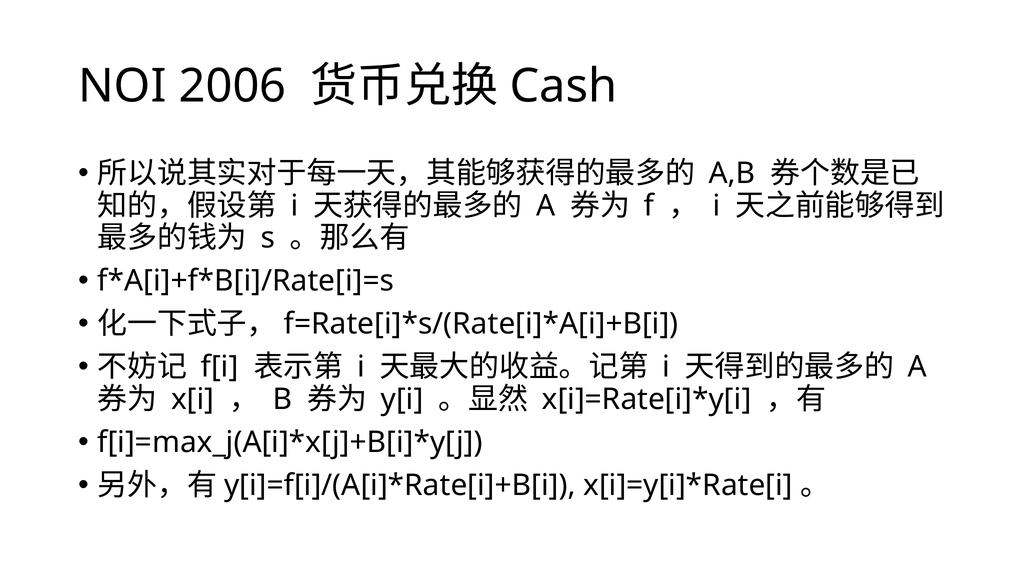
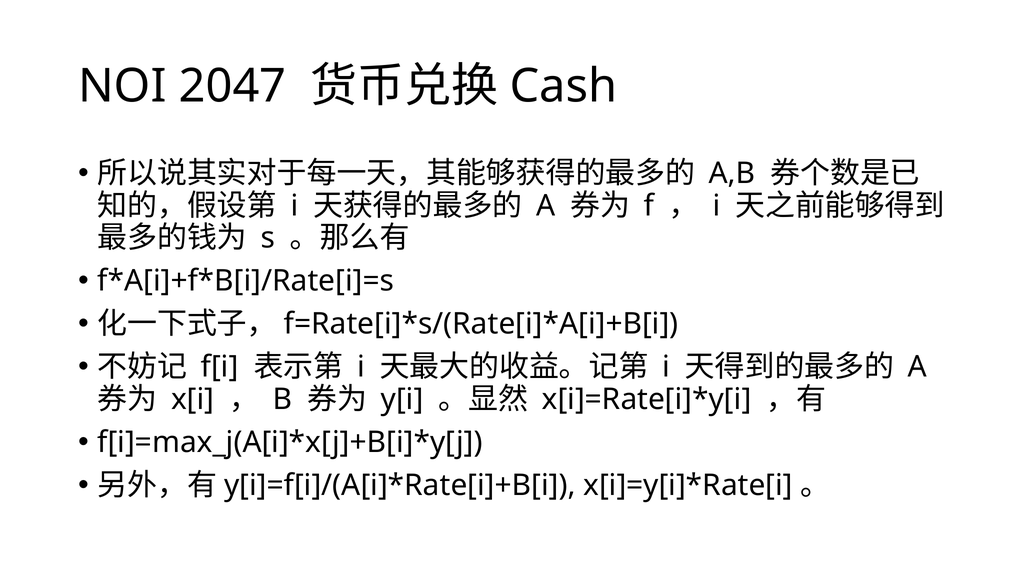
2006: 2006 -> 2047 (233, 86)
